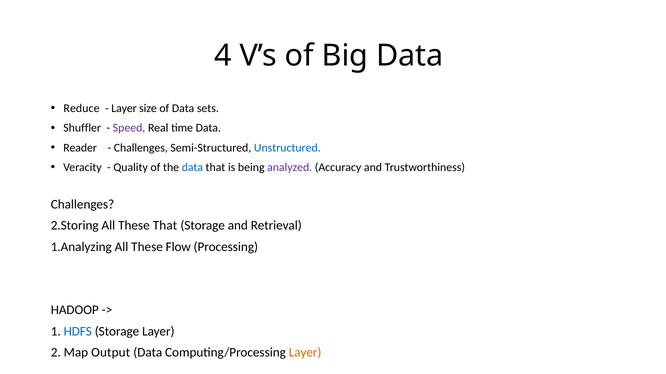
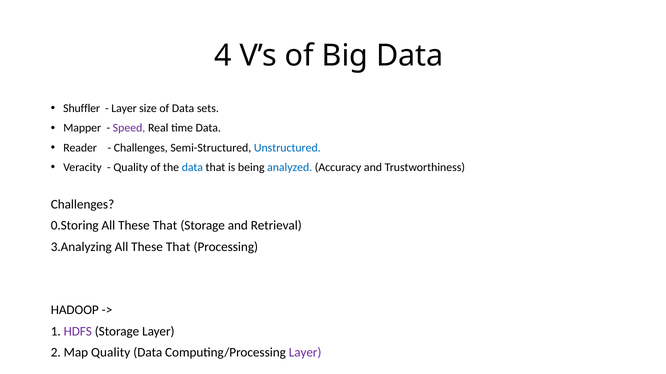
Reduce: Reduce -> Shuffler (82, 109)
Shuffler: Shuffler -> Mapper (82, 128)
analyzed colour: purple -> blue (290, 168)
2.Storing: 2.Storing -> 0.Storing (75, 226)
1.Analyzing: 1.Analyzing -> 3.Analyzing (81, 247)
Flow: Flow -> That (178, 247)
HDFS colour: blue -> purple (78, 332)
Map Output: Output -> Quality (111, 353)
Layer colour: orange -> purple (305, 353)
